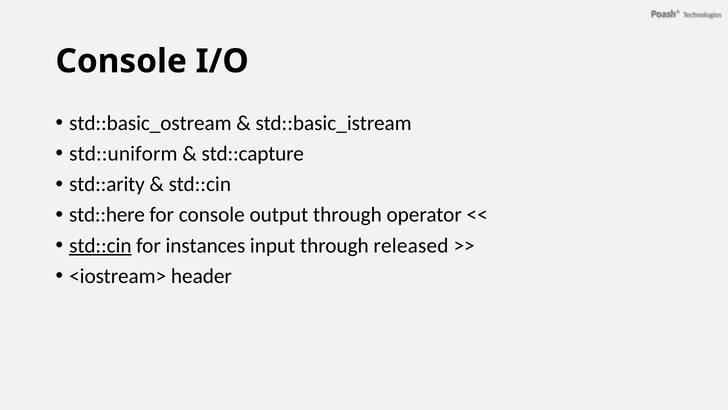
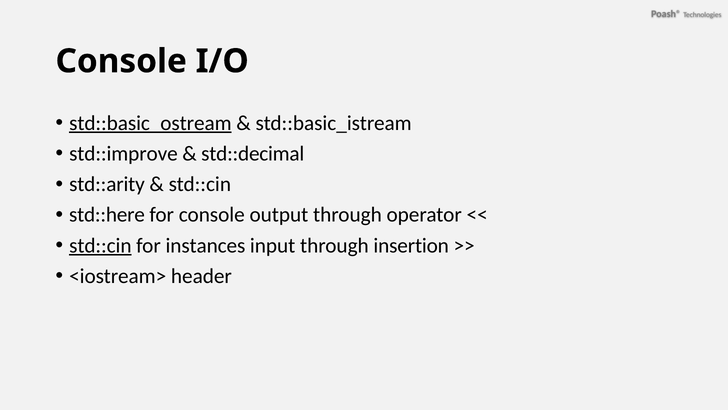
std::basic_ostream underline: none -> present (150, 123)
std::uniform: std::uniform -> std::improve (123, 154)
std::capture: std::capture -> std::decimal (253, 154)
released: released -> insertion (411, 245)
